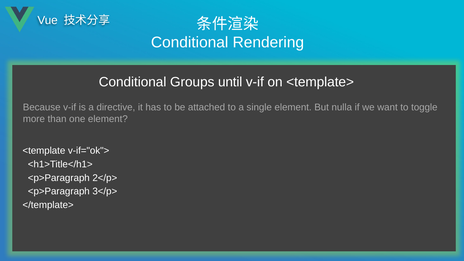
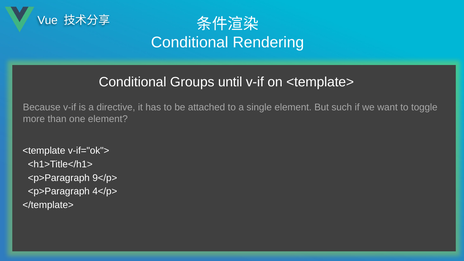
nulla: nulla -> such (342, 107)
2</p>: 2</p> -> 9</p> (105, 178)
3</p>: 3</p> -> 4</p> (105, 191)
